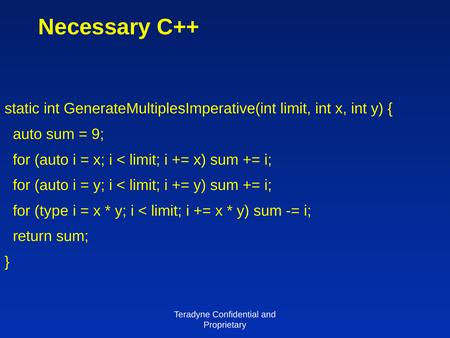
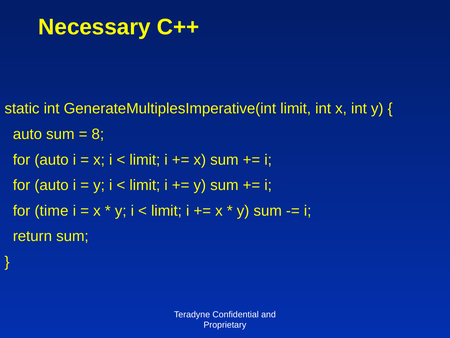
9: 9 -> 8 (98, 134)
type: type -> time (51, 211)
